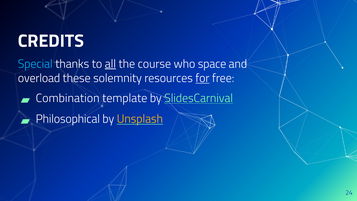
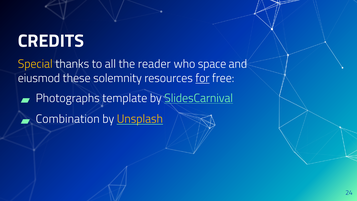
Special colour: light blue -> yellow (35, 64)
all underline: present -> none (110, 64)
course: course -> reader (154, 64)
overload: overload -> eiusmod (39, 78)
Combination: Combination -> Photographs (68, 98)
Philosophical: Philosophical -> Combination (68, 119)
